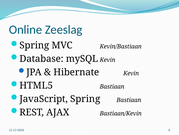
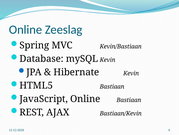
JavaScript Spring: Spring -> Online (85, 98)
